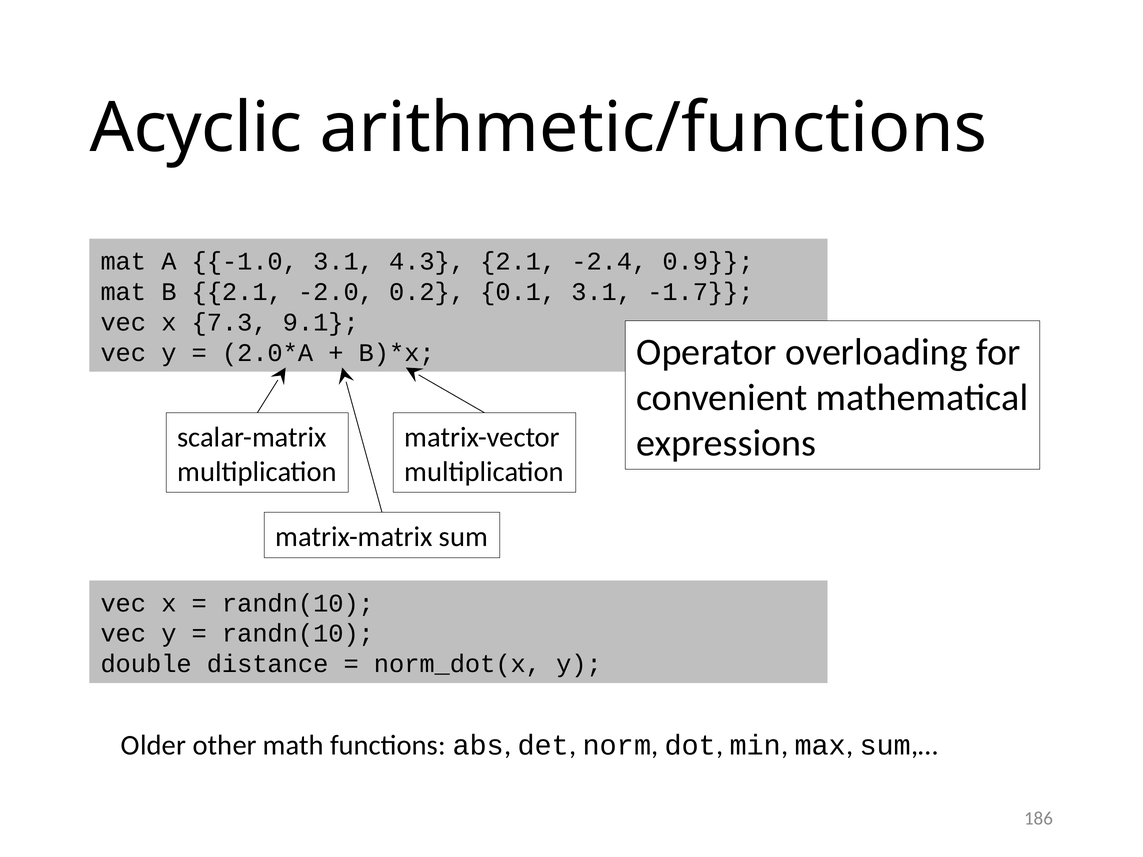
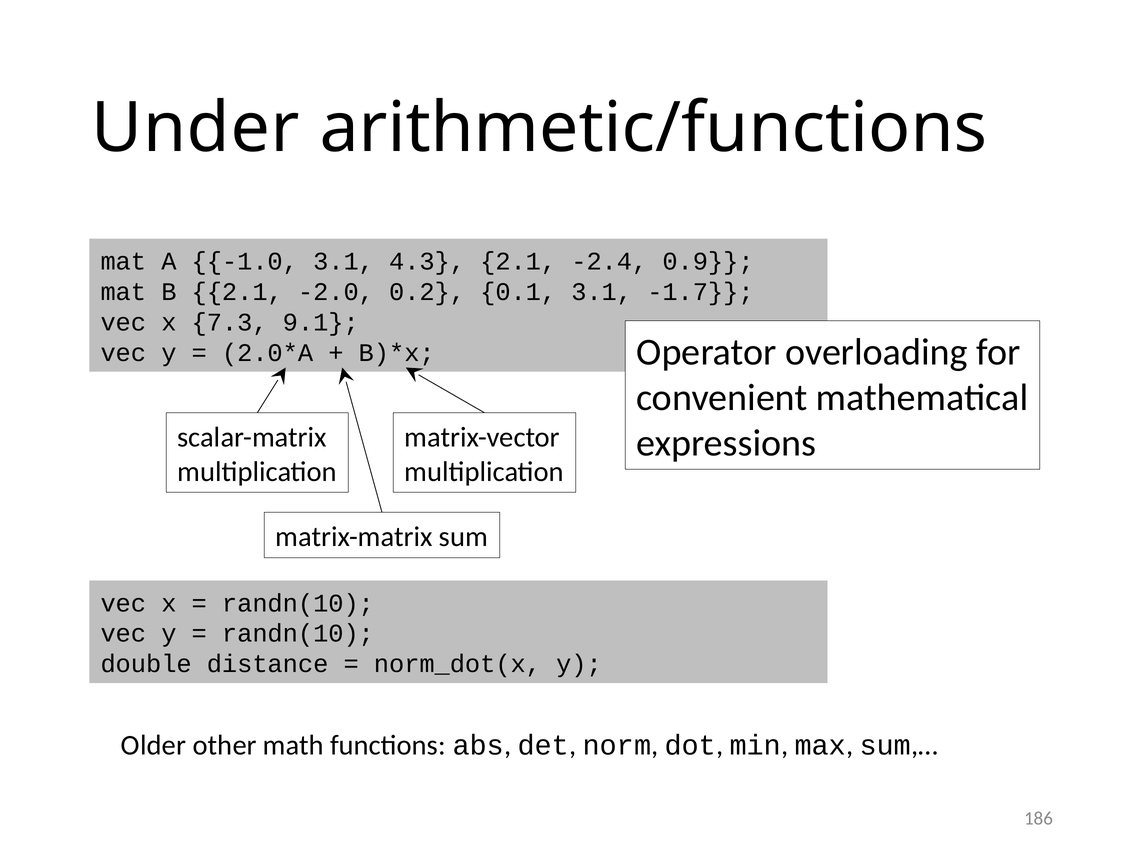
Acyclic: Acyclic -> Under (195, 128)
